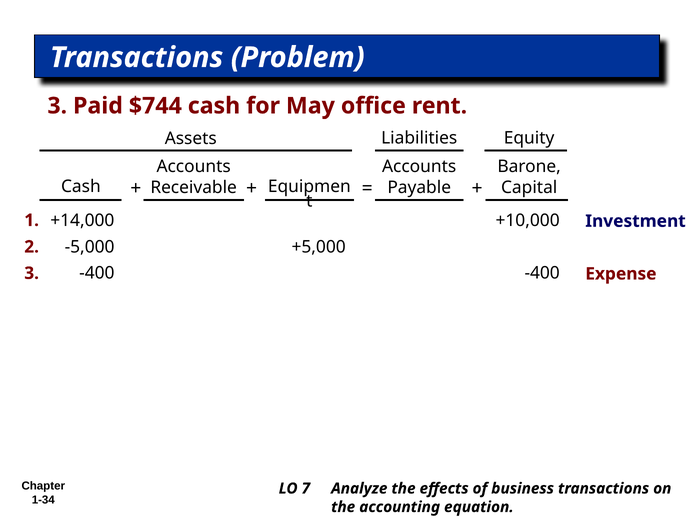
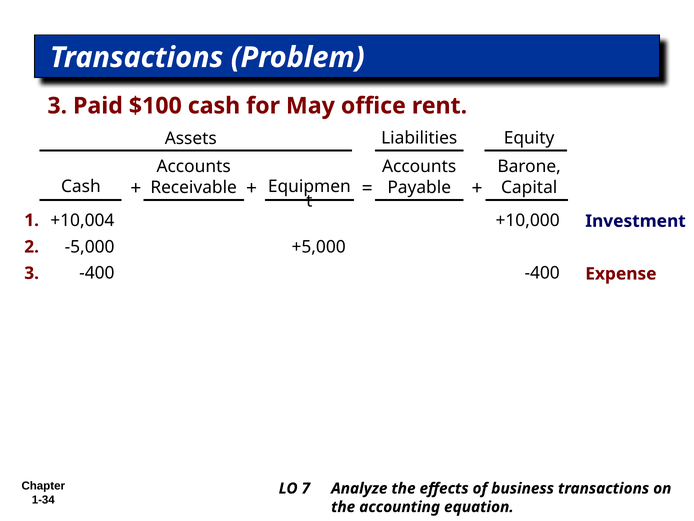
$744: $744 -> $100 (155, 106)
+14,000: +14,000 -> +10,004 (82, 220)
